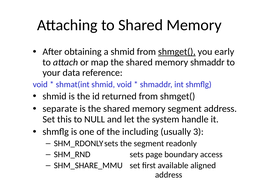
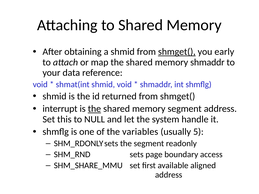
separate: separate -> interrupt (60, 109)
the underline: none -> present (94, 109)
including: including -> variables (140, 132)
3: 3 -> 5 (198, 132)
